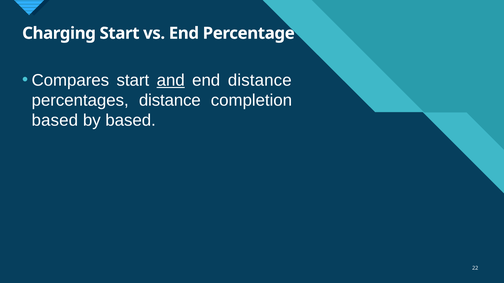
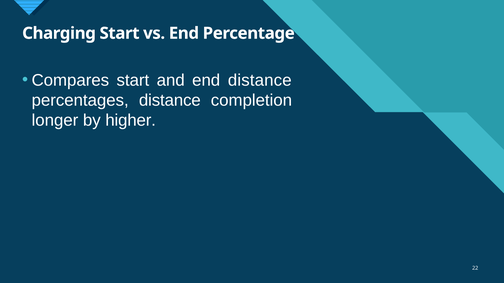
and underline: present -> none (171, 80)
based: based -> longer (55, 121)
by based: based -> higher (131, 121)
